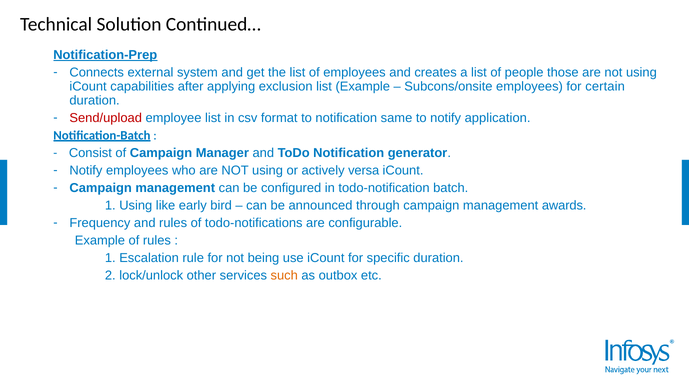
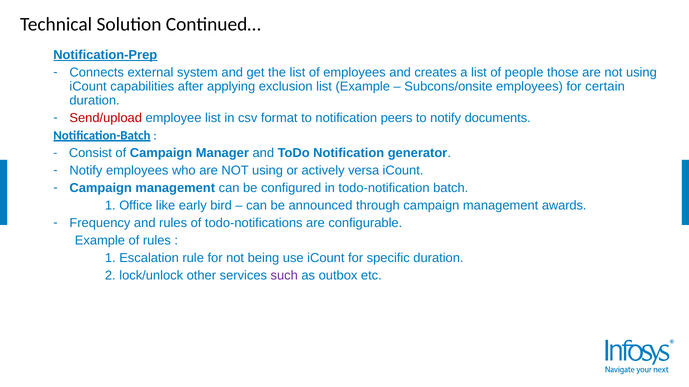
same: same -> peers (397, 118)
application: application -> documents (498, 118)
1 Using: Using -> Office (136, 206)
such colour: orange -> purple (284, 276)
